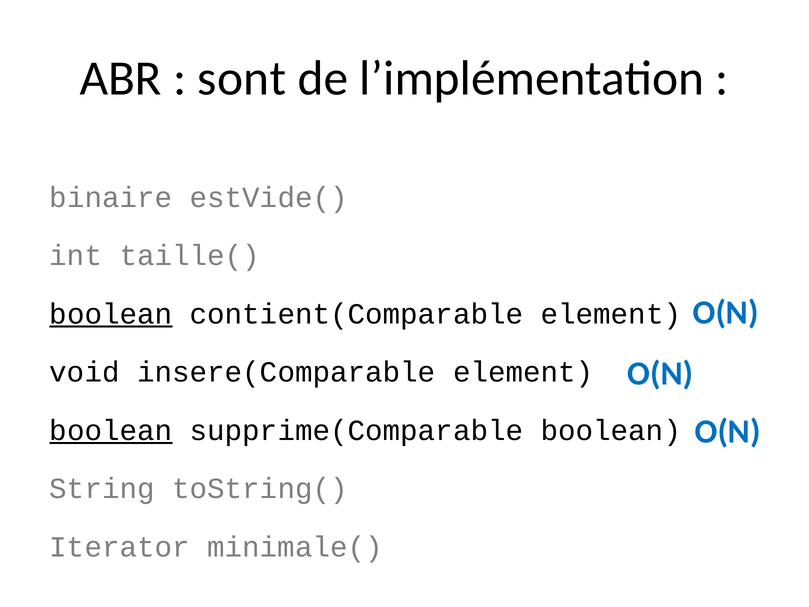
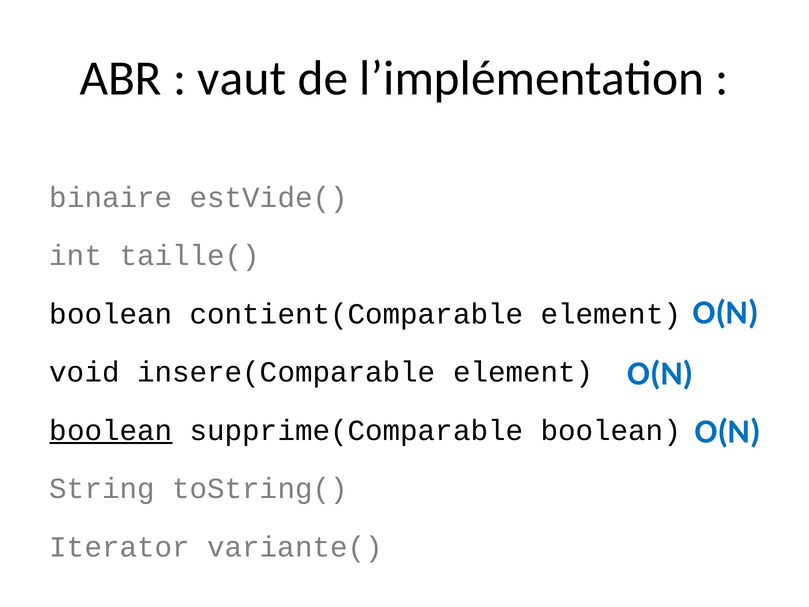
sont: sont -> vaut (242, 78)
boolean underline: present -> none (111, 314)
minimale(: minimale( -> variante( (295, 547)
